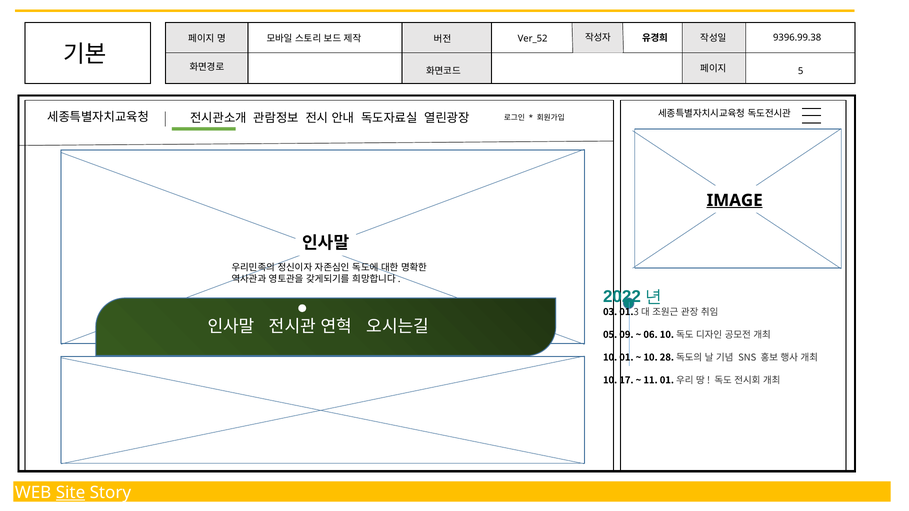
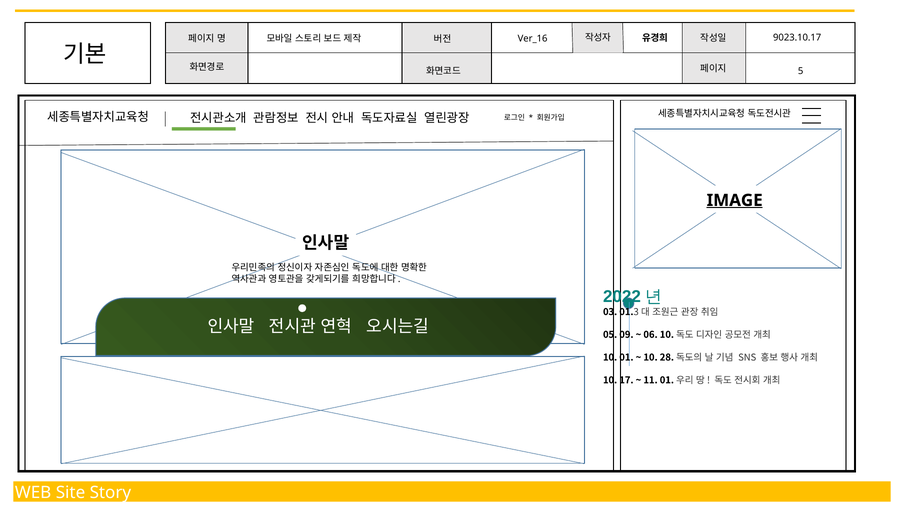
9396.99.38: 9396.99.38 -> 9023.10.17 (797, 38)
Ver_52: Ver_52 -> Ver_16 (533, 39)
Site underline: present -> none (71, 493)
